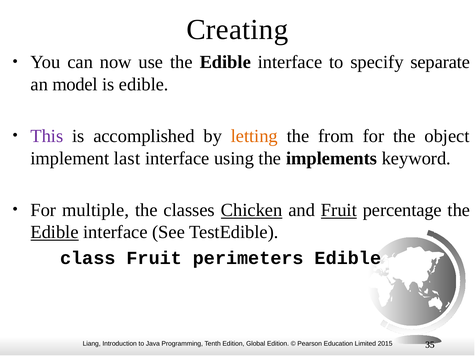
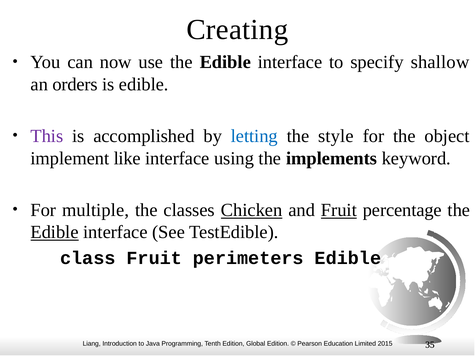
separate: separate -> shallow (440, 62)
model: model -> orders (75, 84)
letting colour: orange -> blue (254, 136)
from: from -> style (336, 136)
last: last -> like (127, 158)
